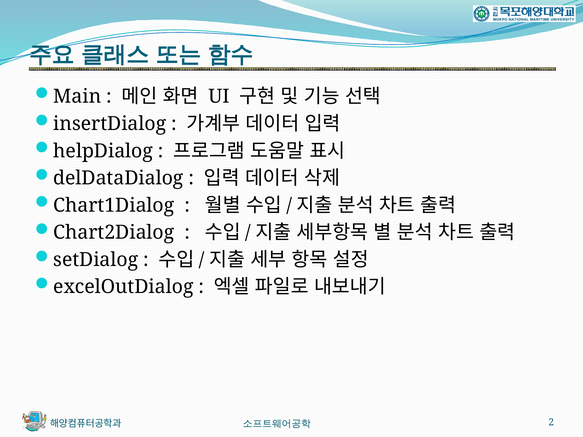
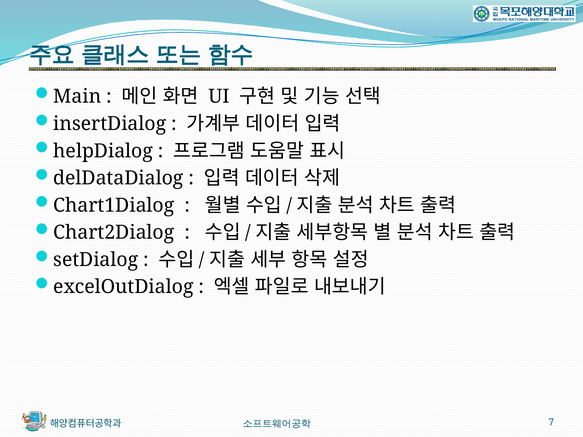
2: 2 -> 7 (551, 422)
